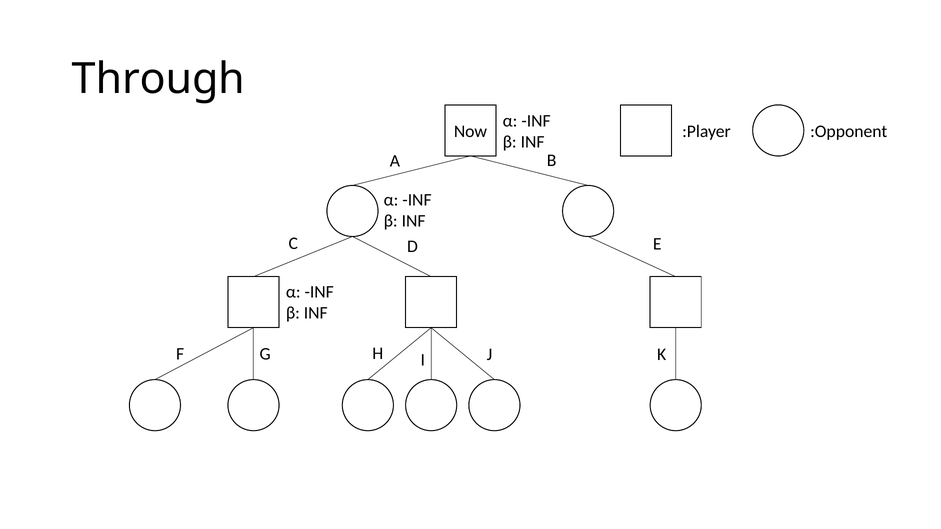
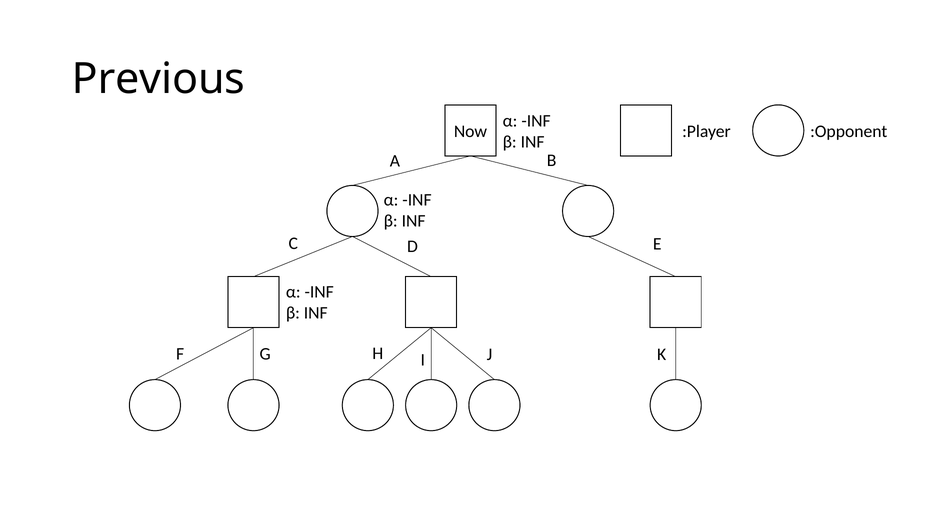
Through: Through -> Previous (158, 79)
